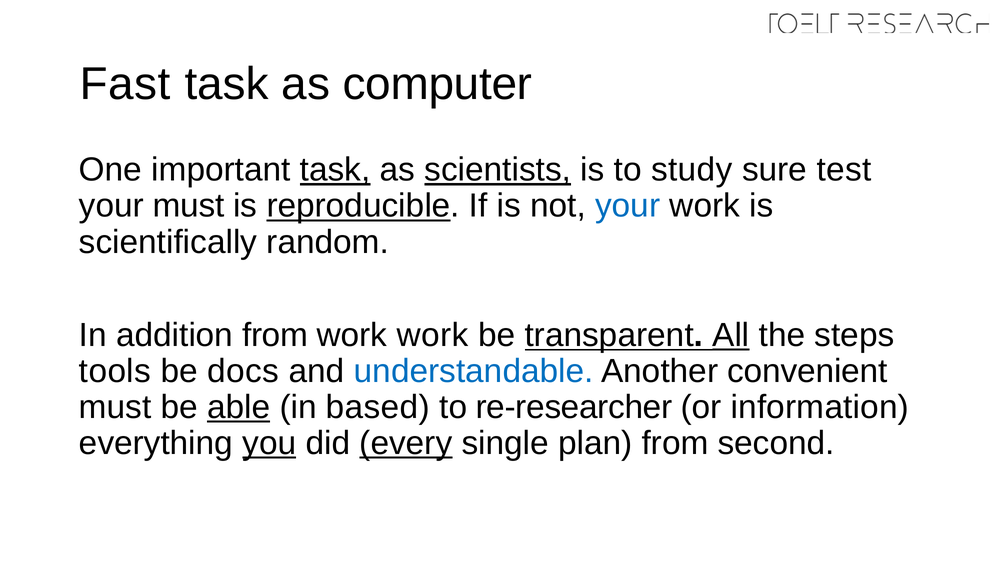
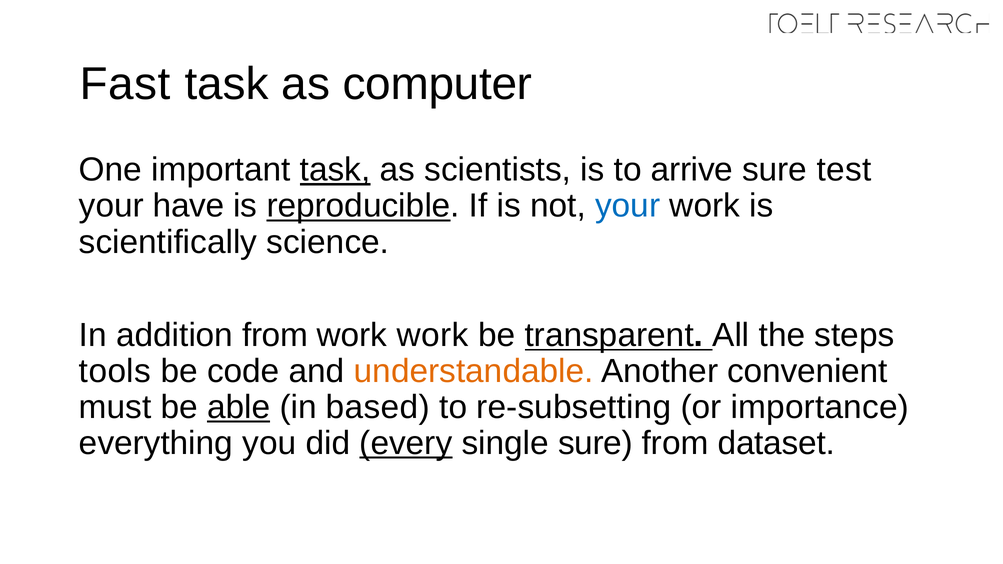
scientists underline: present -> none (498, 170)
study: study -> arrive (692, 170)
your must: must -> have (189, 206)
random: random -> science (328, 242)
All underline: present -> none (731, 335)
docs: docs -> code (243, 371)
understandable colour: blue -> orange (474, 371)
re-researcher: re-researcher -> re-subsetting (574, 407)
information: information -> importance (820, 407)
you underline: present -> none (269, 444)
single plan: plan -> sure (595, 444)
second: second -> dataset (776, 444)
